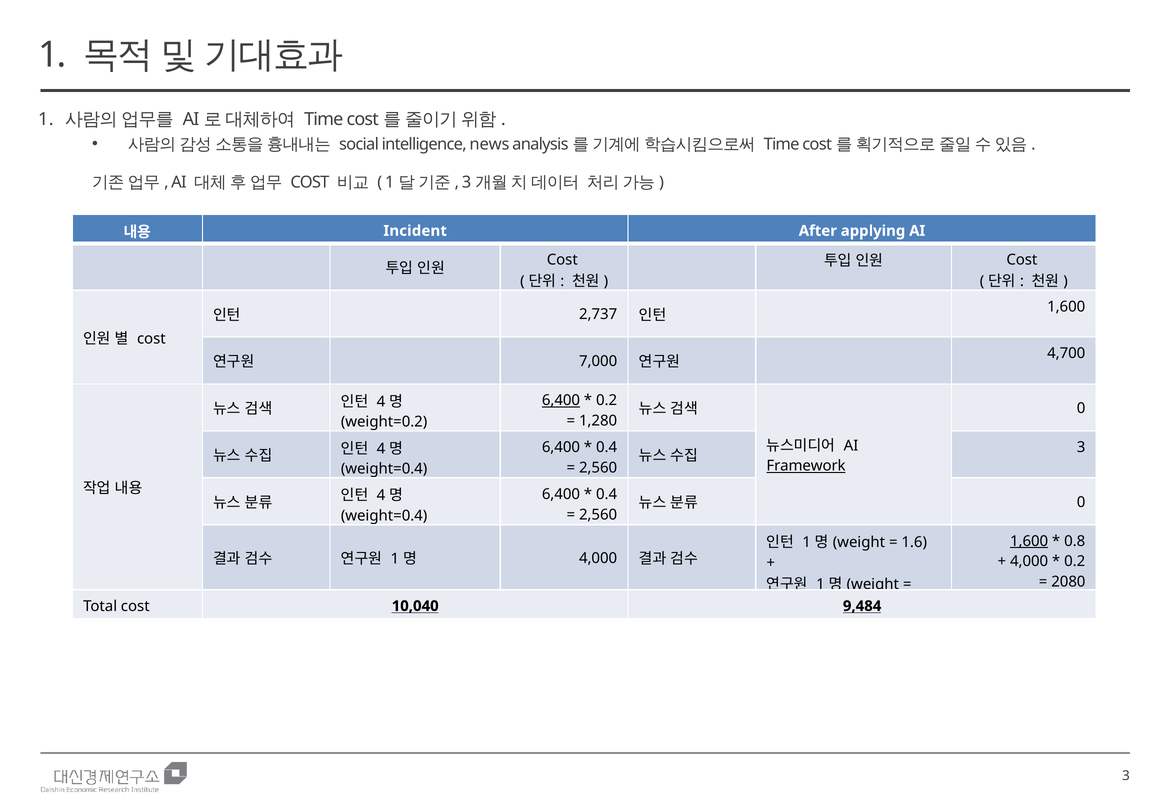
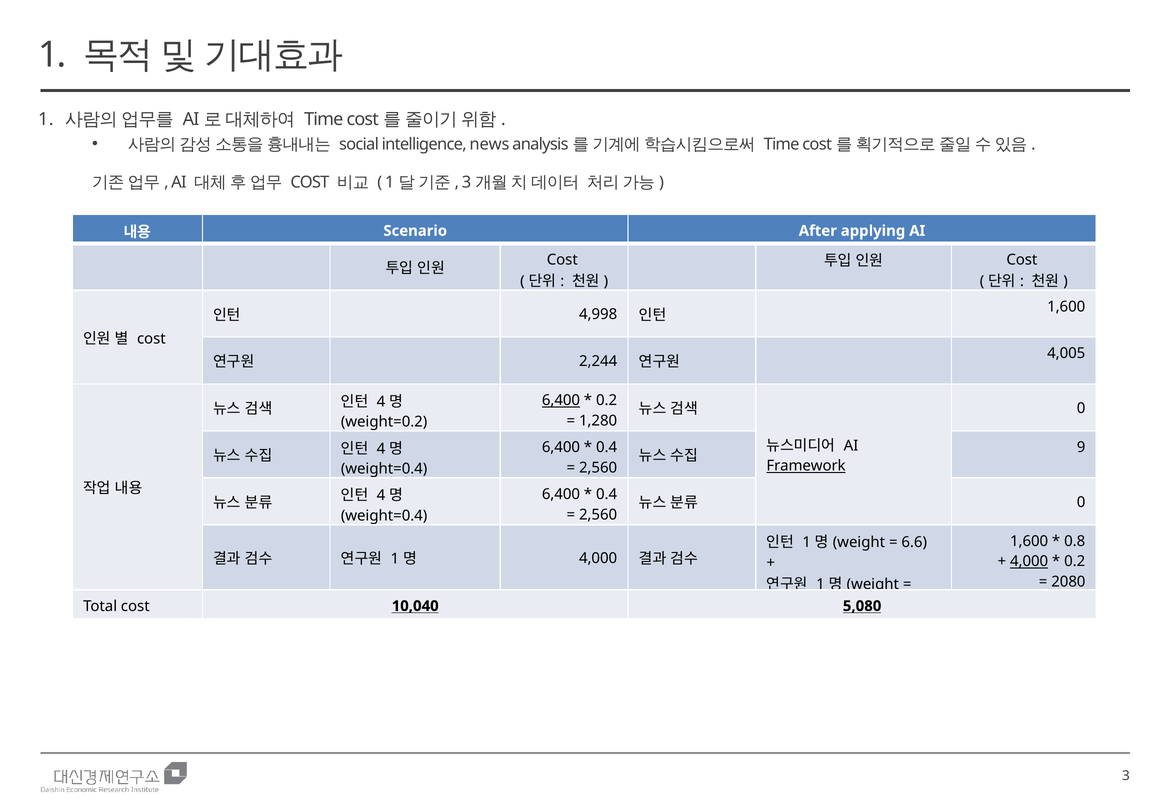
Incident: Incident -> Scenario (415, 231)
2,737: 2,737 -> 4,998 (598, 315)
7,000: 7,000 -> 2,244 (598, 362)
4,700: 4,700 -> 4,005 (1066, 354)
3: 3 -> 9 (1081, 448)
1.6: 1.6 -> 6.6 (914, 543)
1,600 underline: present -> none (1029, 542)
4,000 underline: none -> present (1029, 562)
9,484: 9,484 -> 5,080 (862, 607)
